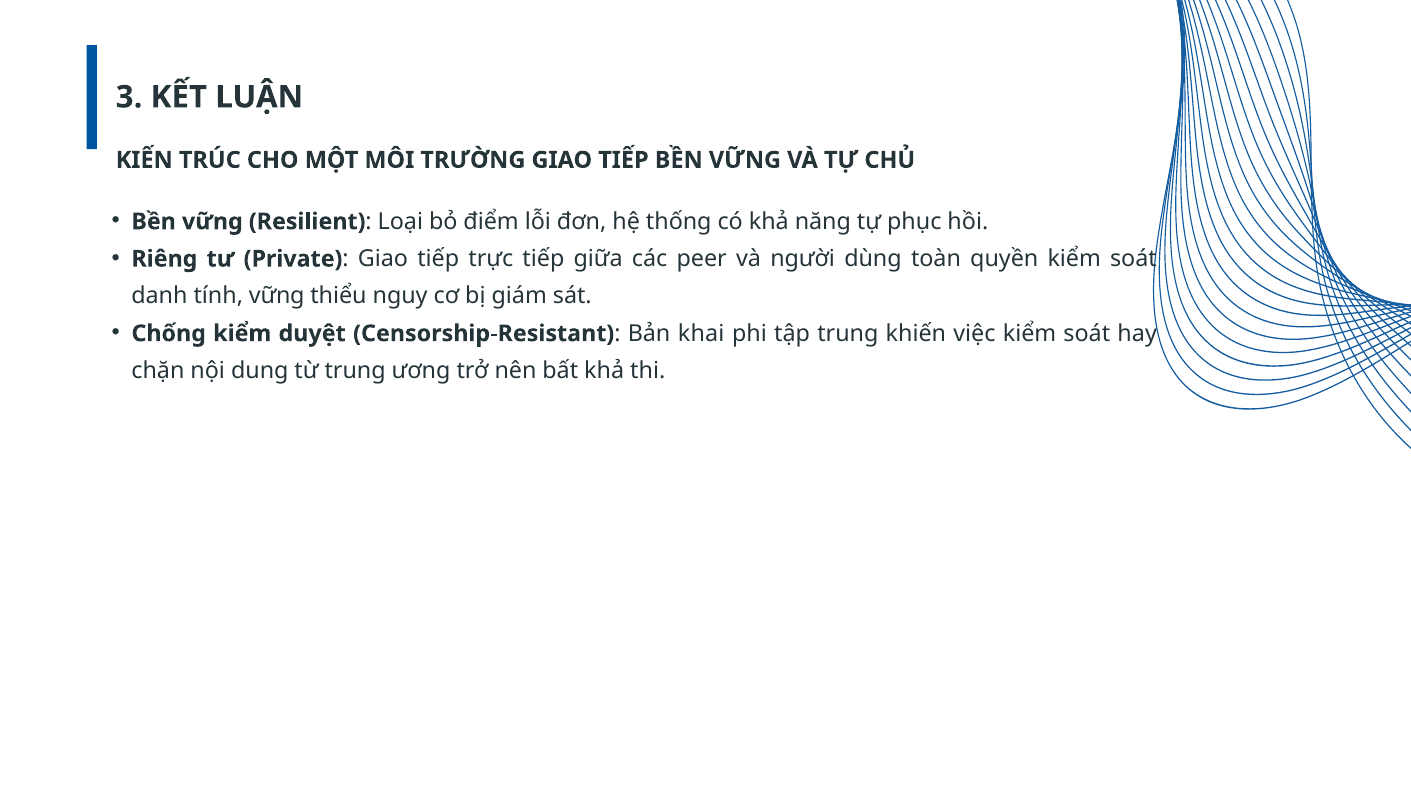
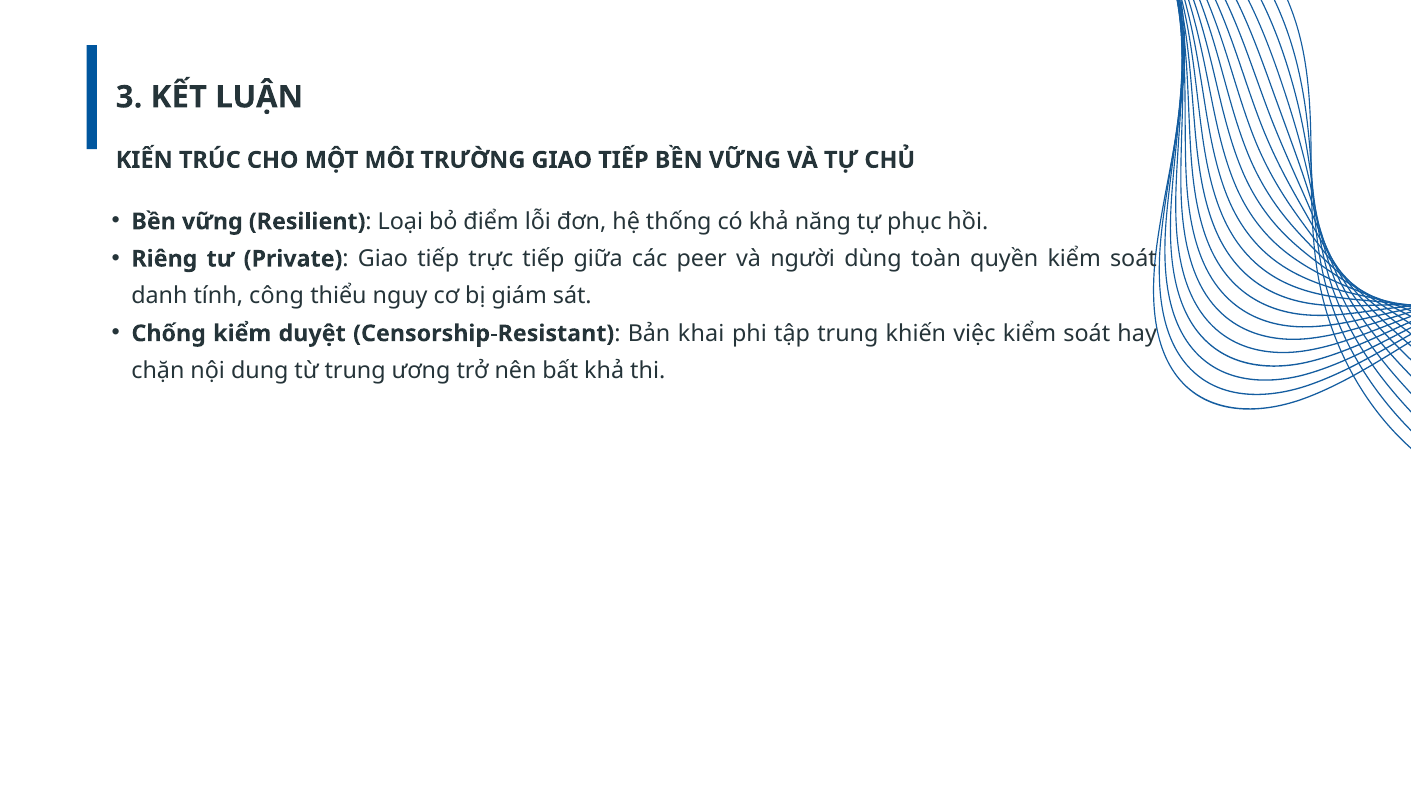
tính vững: vững -> công (277, 296)
